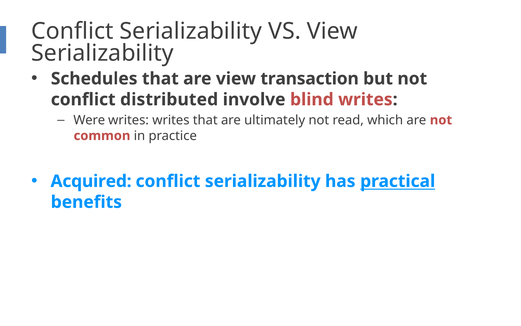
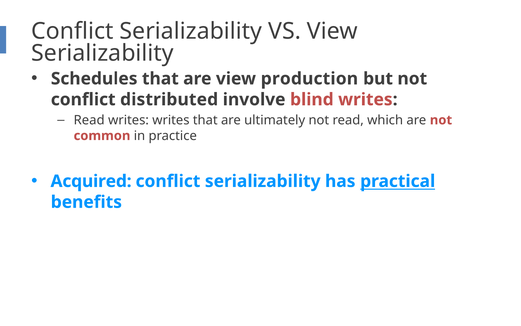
transaction: transaction -> production (309, 79)
Were: Were -> Read (89, 120)
